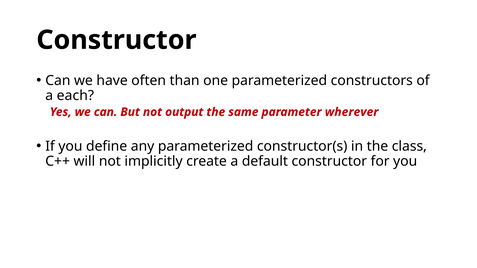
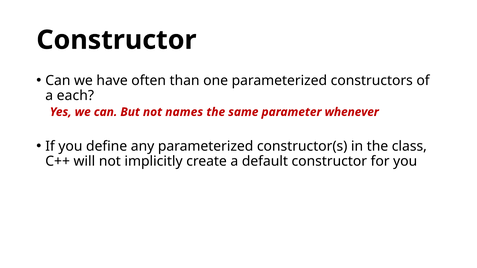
output: output -> names (184, 112)
wherever: wherever -> whenever (352, 112)
